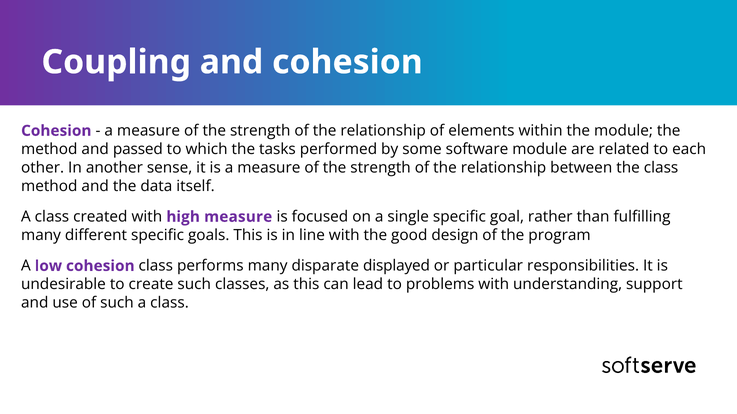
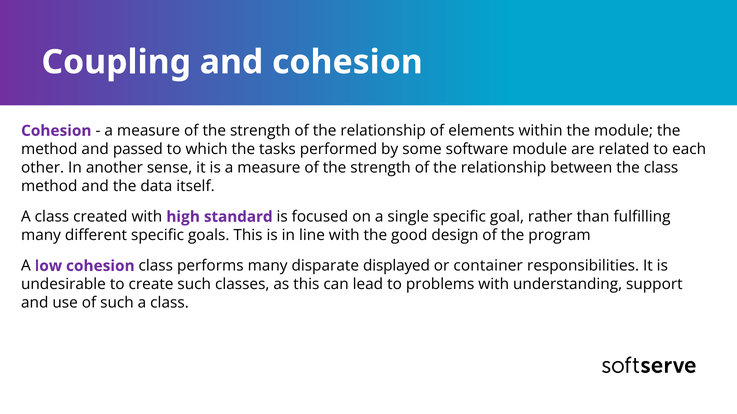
high measure: measure -> standard (238, 217)
particular: particular -> container (488, 266)
